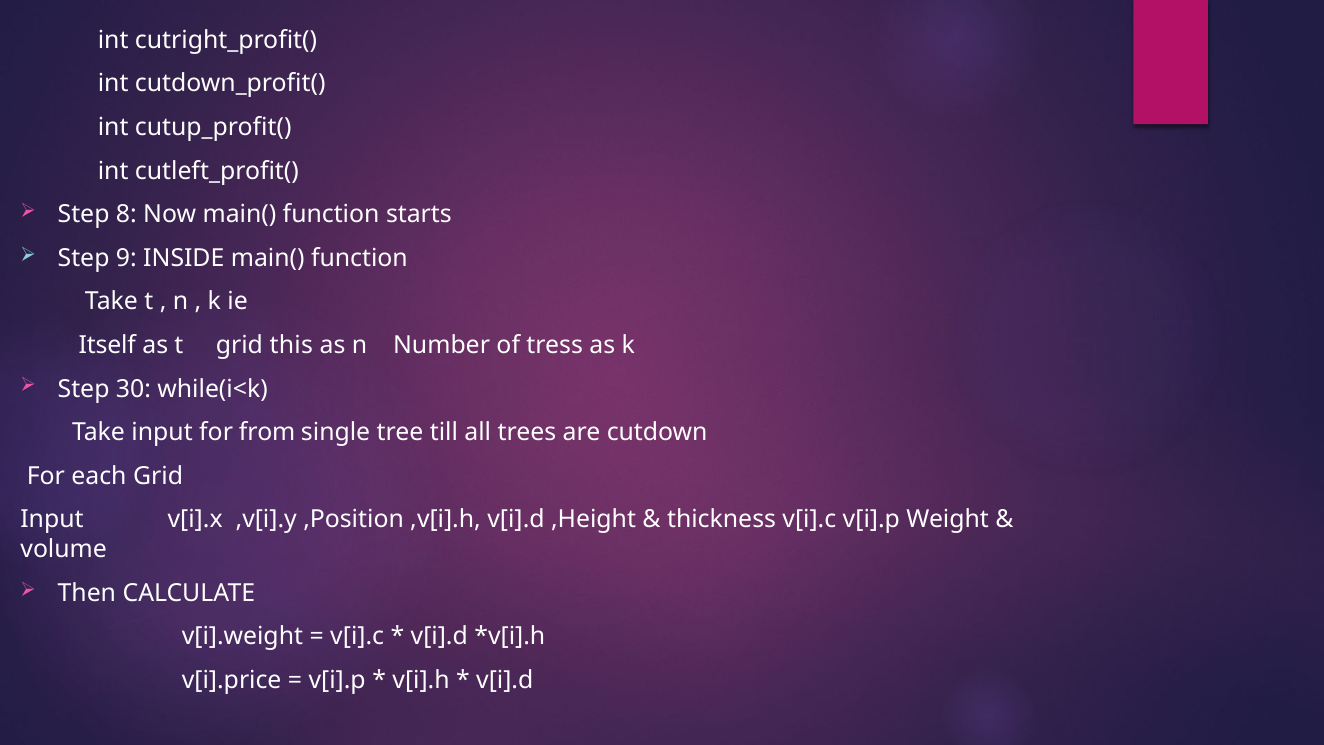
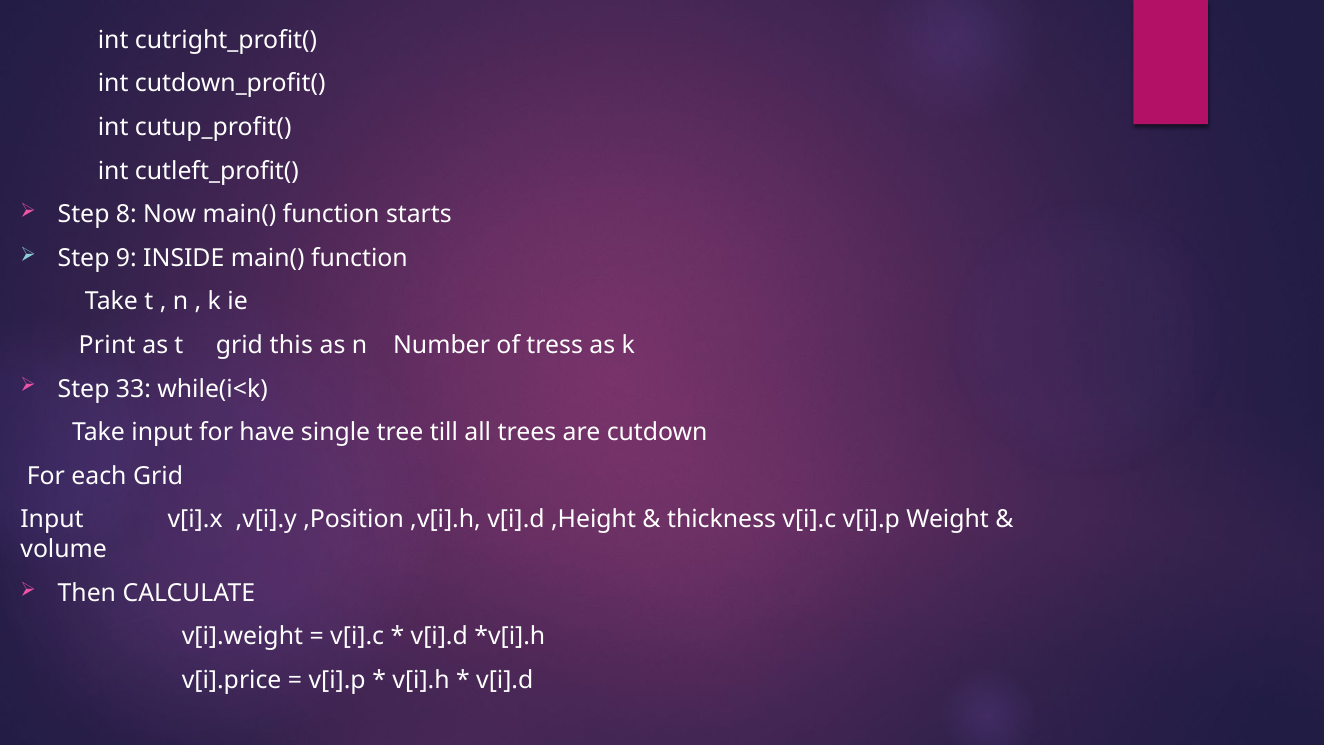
Itself: Itself -> Print (107, 345)
30: 30 -> 33 (133, 389)
from: from -> have (267, 432)
